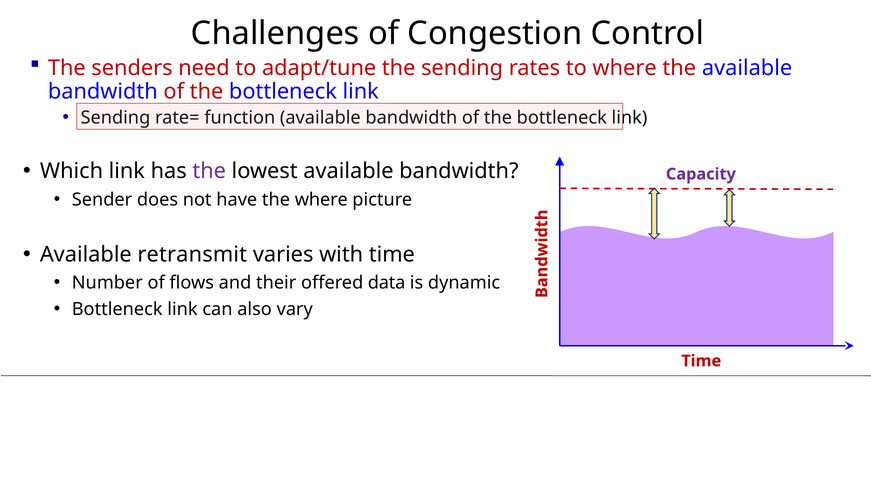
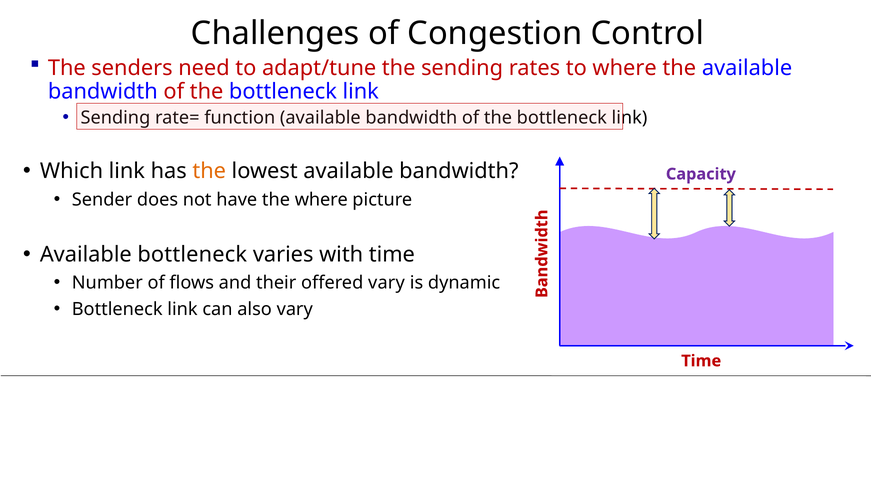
the colour: purple -> orange (209, 171)
Available retransmit: retransmit -> bottleneck (192, 254)
offered data: data -> vary (386, 283)
